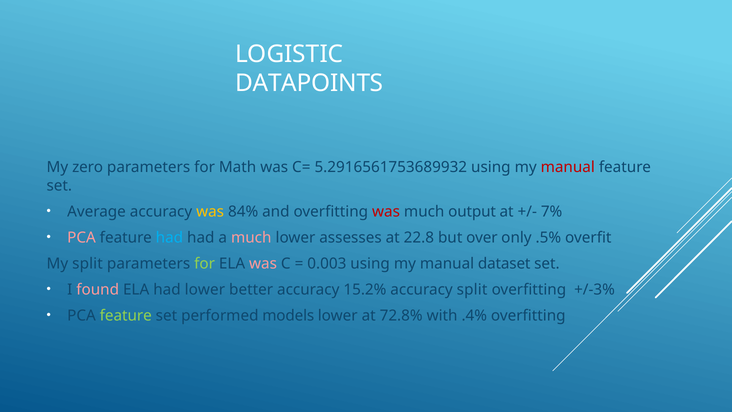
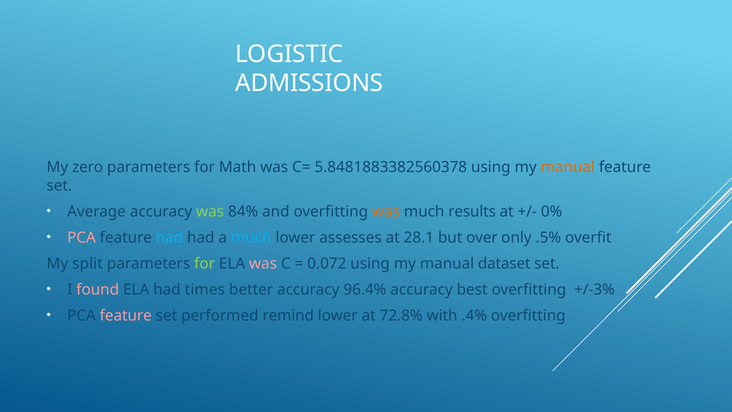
DATAPOINTS: DATAPOINTS -> ADMISSIONS (309, 83)
5.2916561753689932: 5.2916561753689932 -> 5.8481883382560378 (391, 167)
manual colour: red -> orange (568, 167)
was colour: yellow -> light green (210, 211)
was colour: red -> orange (386, 211)
output: output -> results (472, 211)
7%: 7% -> 0% (552, 211)
much colour: pink -> light blue (251, 237)
22.8: 22.8 -> 28.1 (419, 237)
0.003: 0.003 -> 0.072 (327, 263)
had lower: lower -> times (205, 289)
15.2%: 15.2% -> 96.4% (365, 289)
accuracy split: split -> best (472, 289)
feature colour: light green -> pink (126, 315)
models: models -> remind (288, 315)
